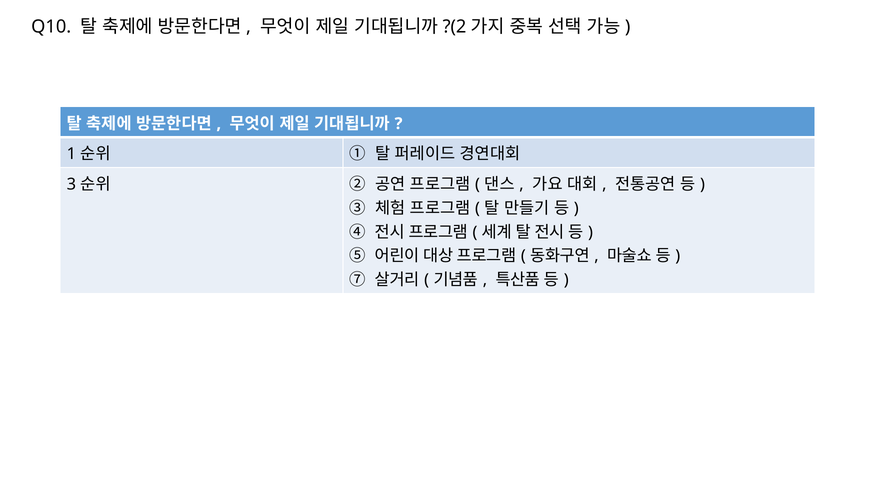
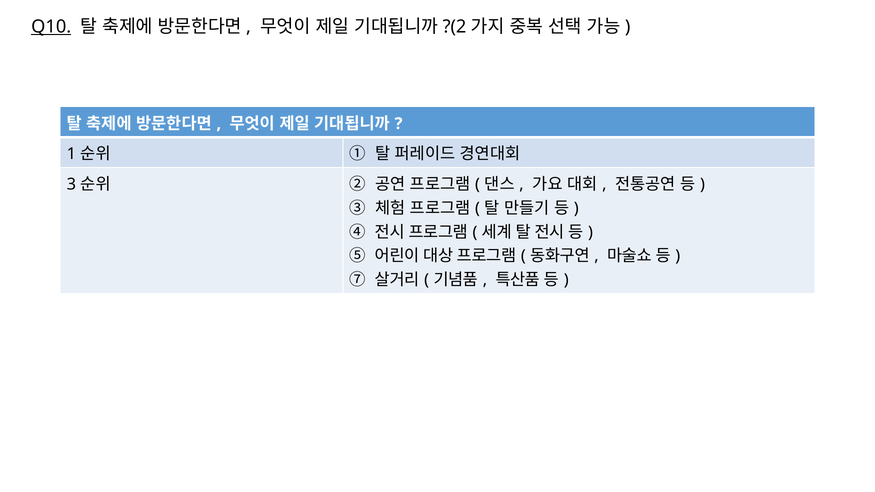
Q10 underline: none -> present (51, 27)
